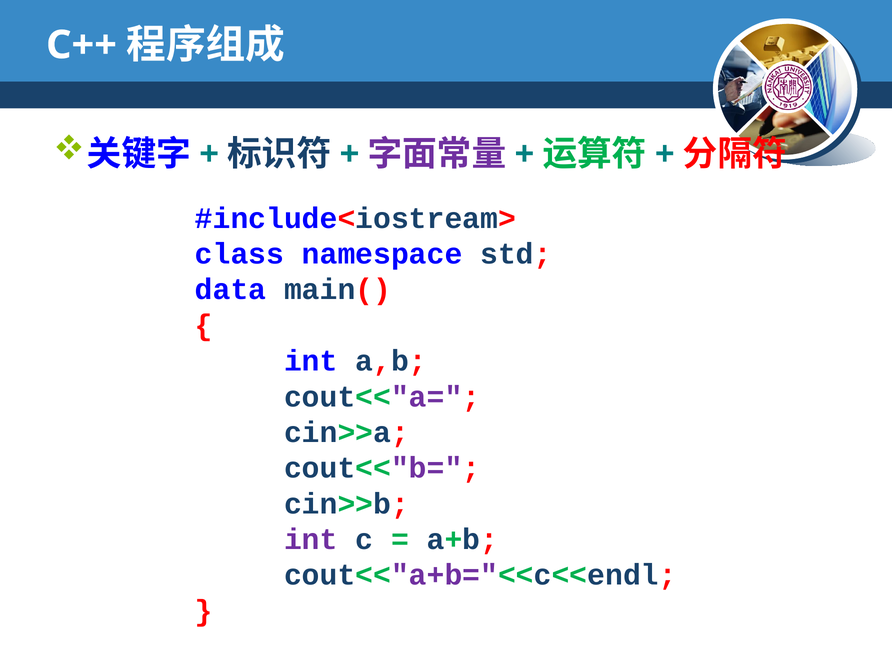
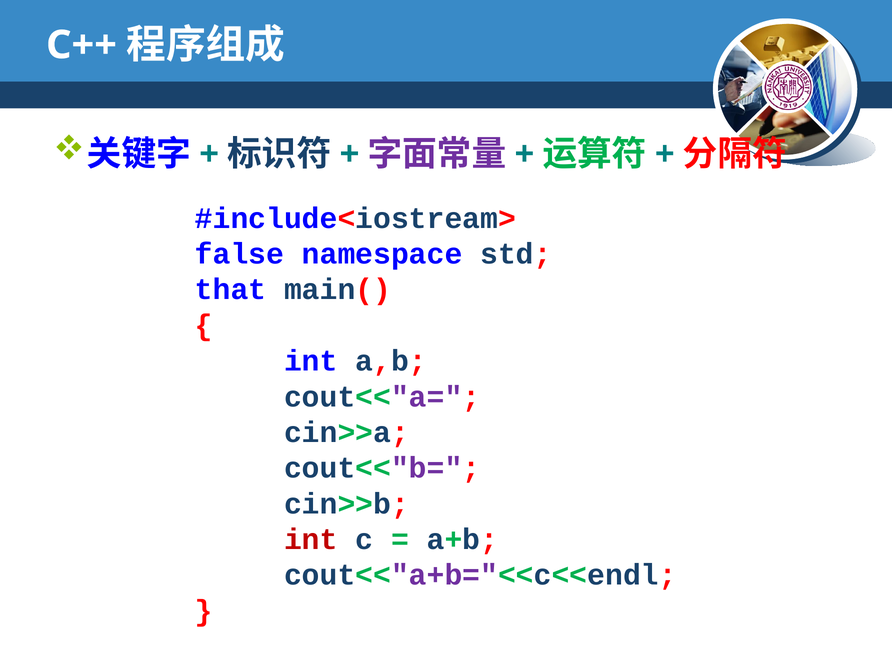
class: class -> false (239, 254)
data: data -> that (231, 290)
int colour: purple -> red (311, 539)
